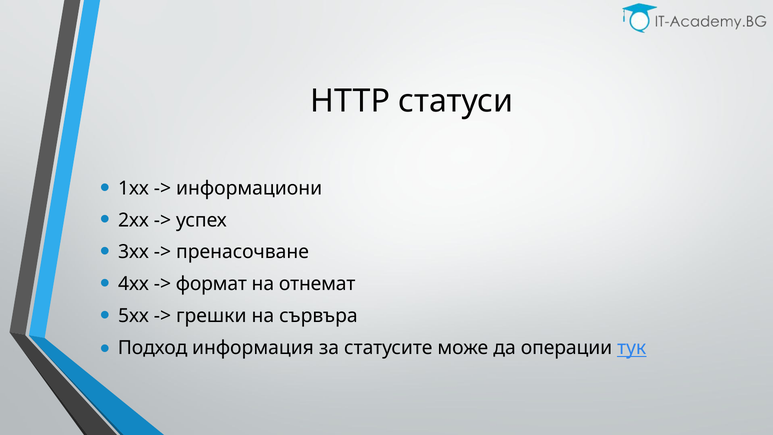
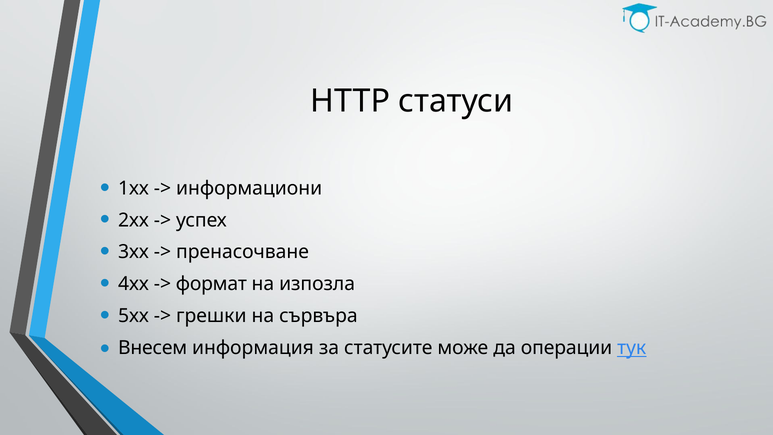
отнемат: отнемат -> изпозла (317, 284)
Подход: Подход -> Внесем (153, 348)
